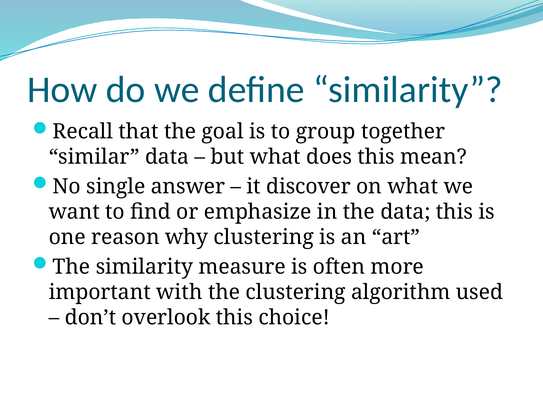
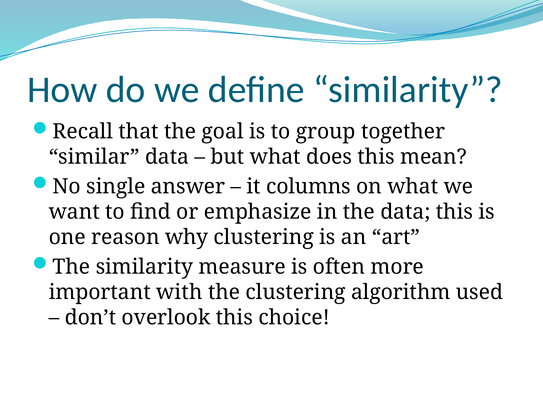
discover: discover -> columns (309, 187)
